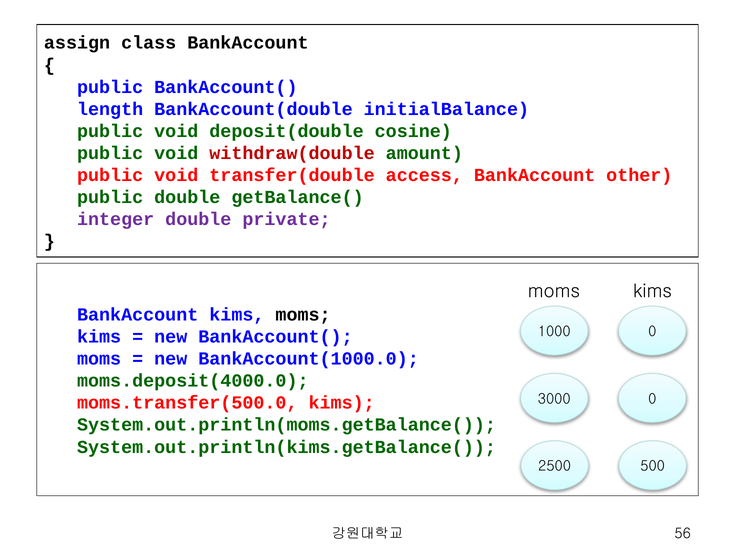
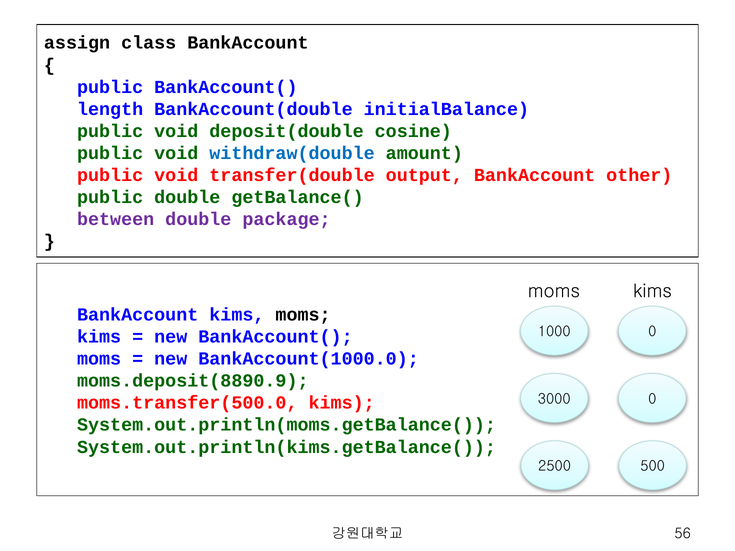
withdraw(double colour: red -> blue (292, 153)
access: access -> output (424, 175)
integer: integer -> between (116, 219)
private: private -> package (287, 219)
moms.deposit(4000.0: moms.deposit(4000.0 -> moms.deposit(8890.9 (193, 381)
